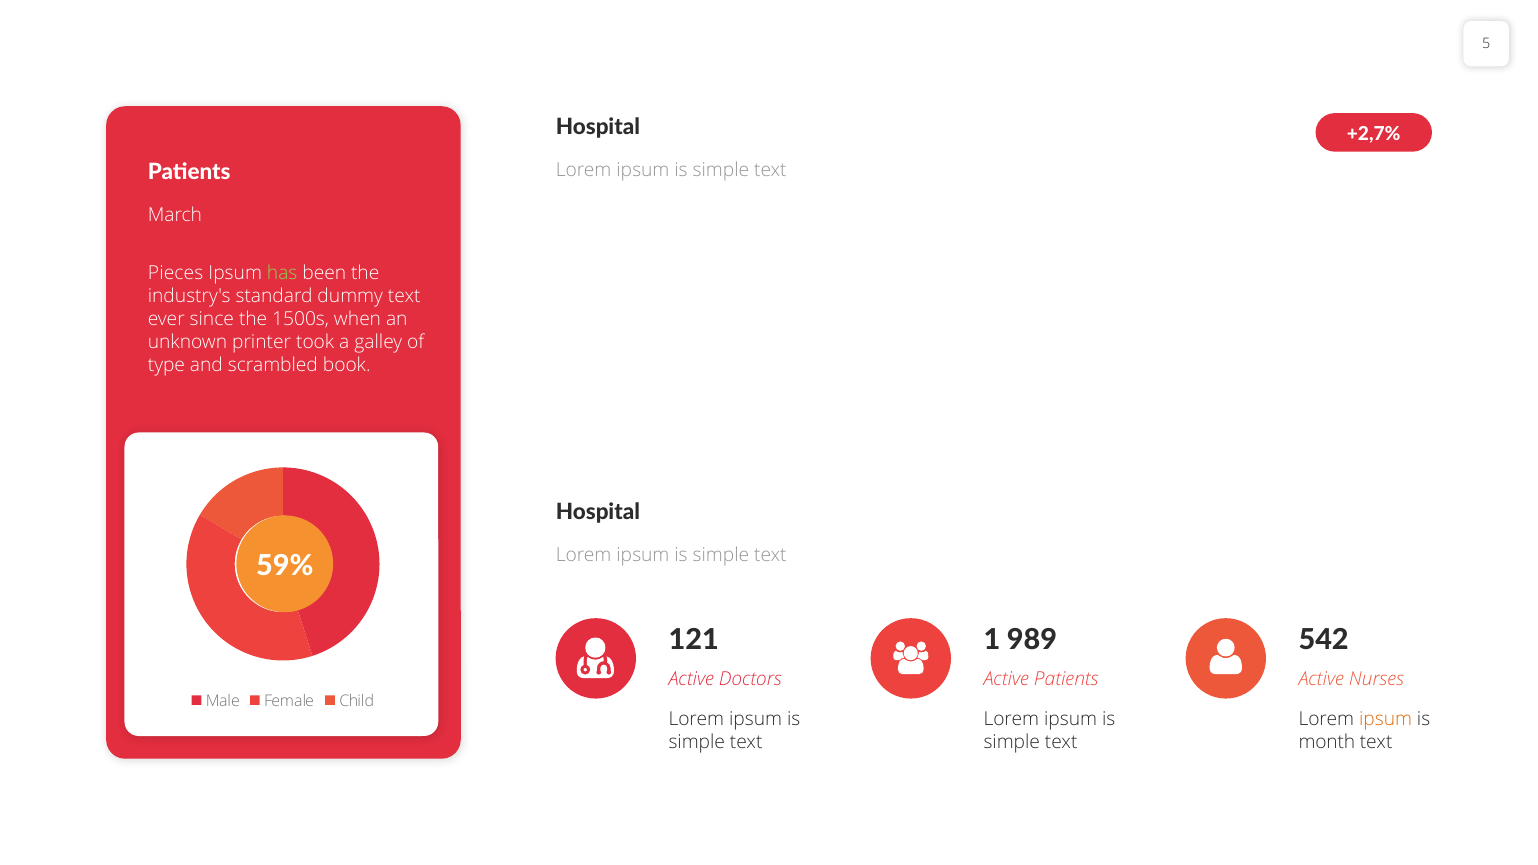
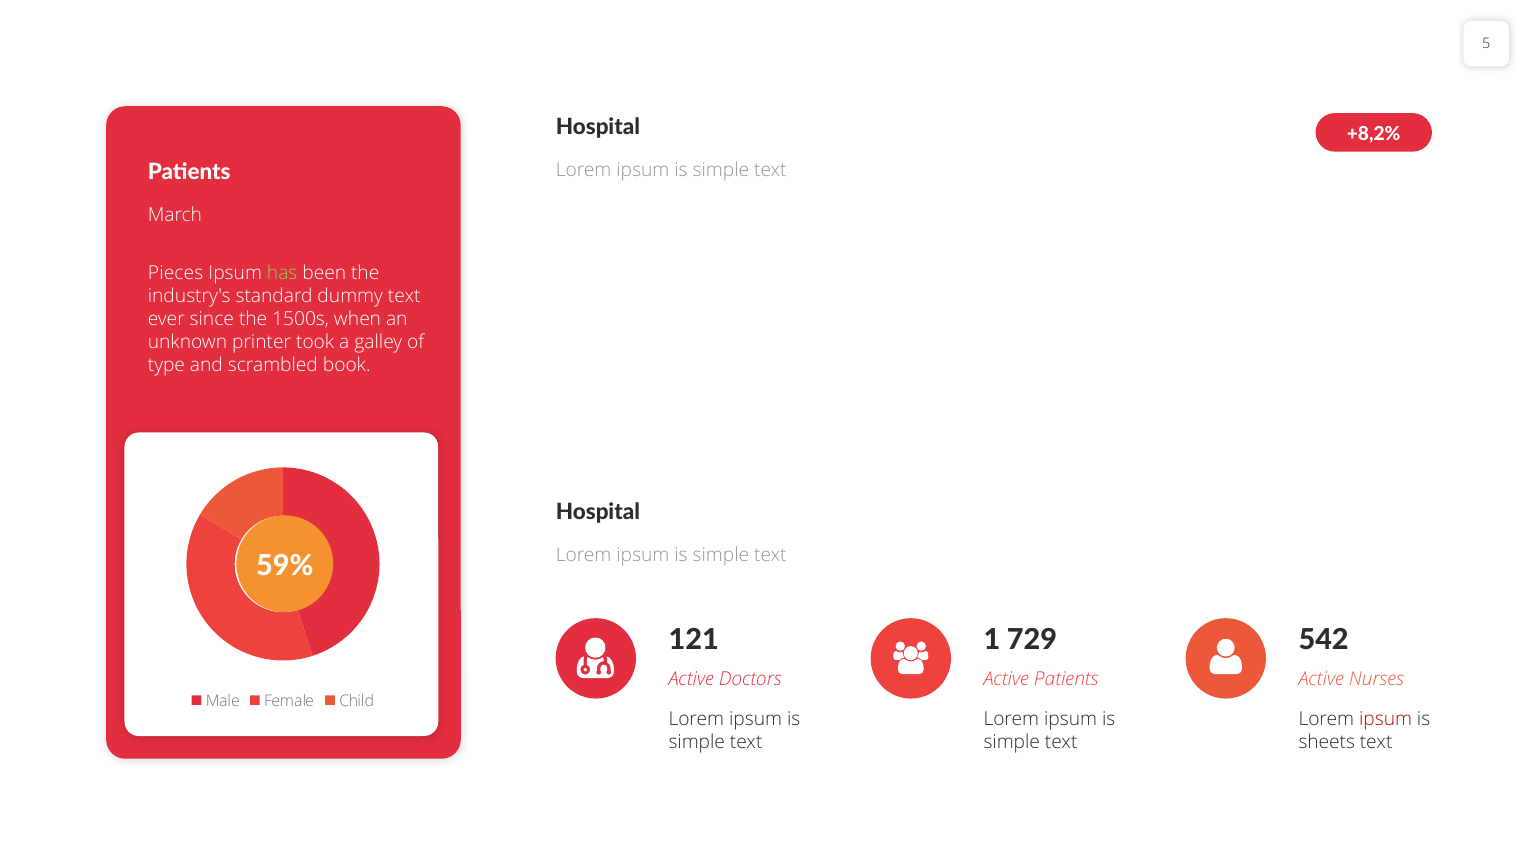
+2,7%: +2,7% -> +8,2% (1374, 134)
989: 989 -> 729 (1032, 640)
ipsum colour: orange -> red (1386, 719)
month: month -> sheets (1327, 742)
